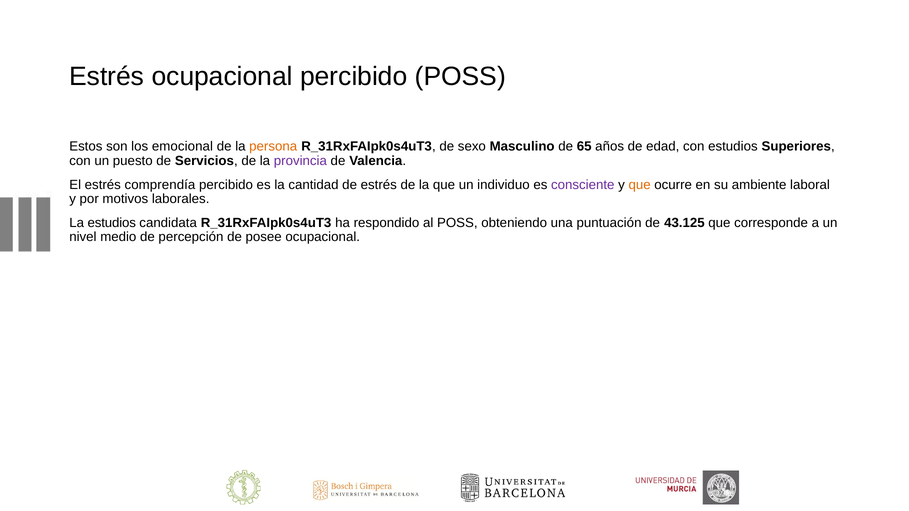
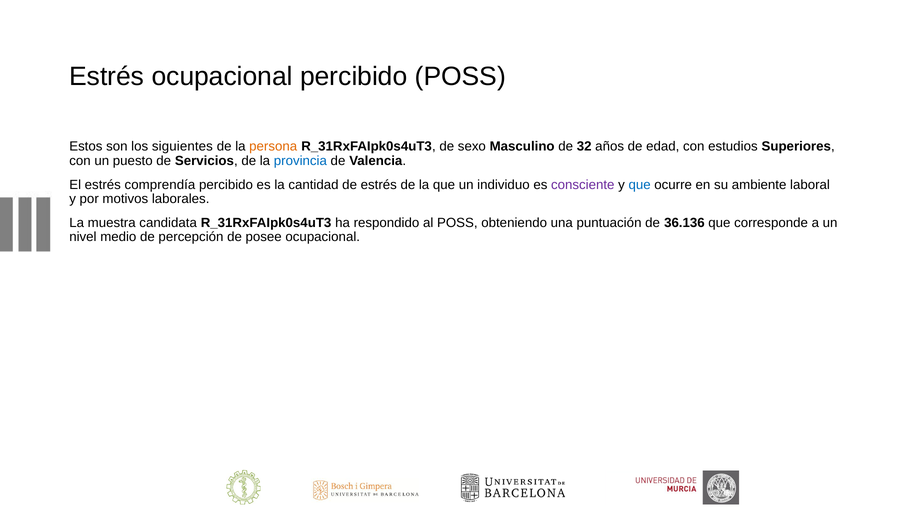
emocional: emocional -> siguientes (182, 147)
65: 65 -> 32 (584, 147)
provincia colour: purple -> blue (300, 161)
que colour: orange -> blue (640, 185)
La estudios: estudios -> muestra (112, 223)
43.125: 43.125 -> 36.136 (684, 223)
